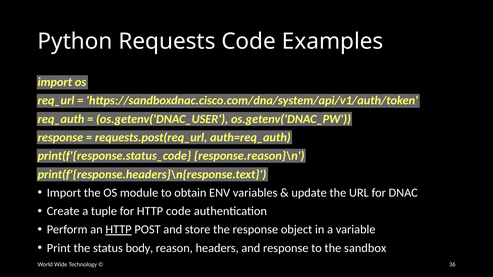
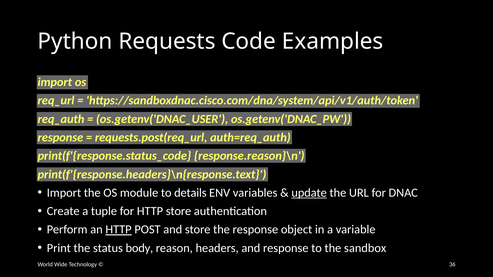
obtain: obtain -> details (190, 193)
update underline: none -> present (309, 193)
HTTP code: code -> store (179, 211)
